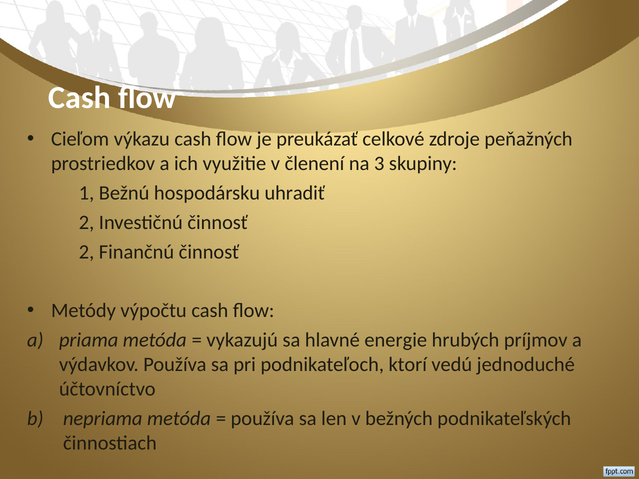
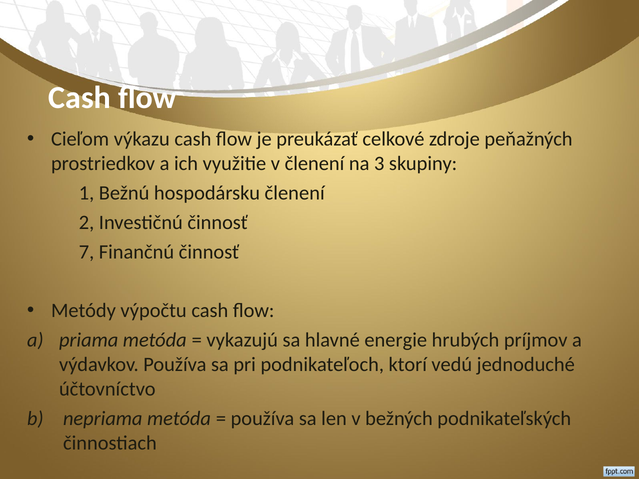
hospodársku uhradiť: uhradiť -> členení (295, 193)
2: 2 -> 7 (87, 252)
